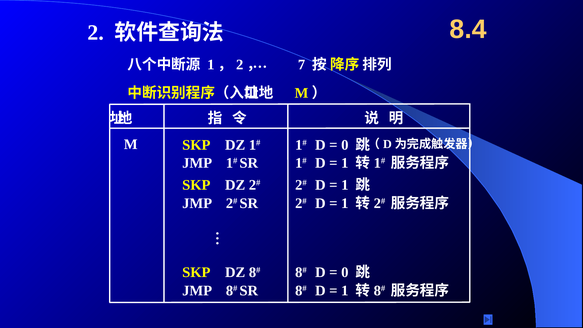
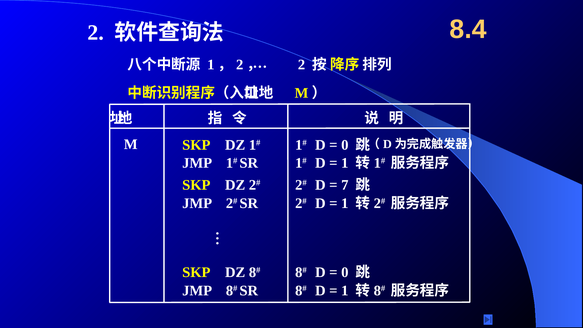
7: 7 -> 2 (302, 65)
1: 1 -> 7 (345, 185)
